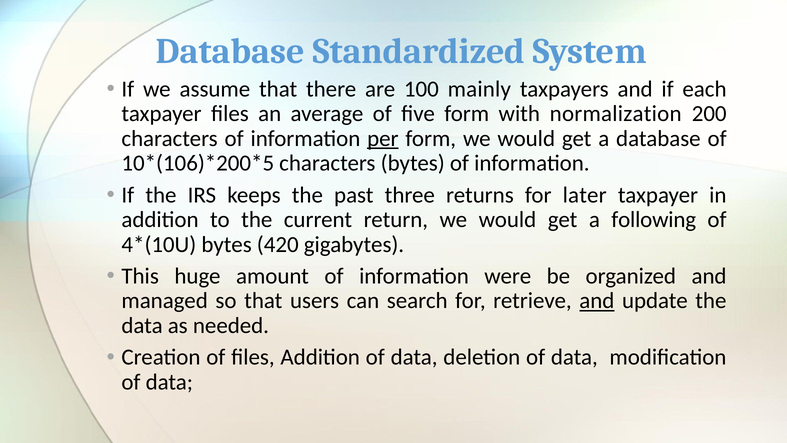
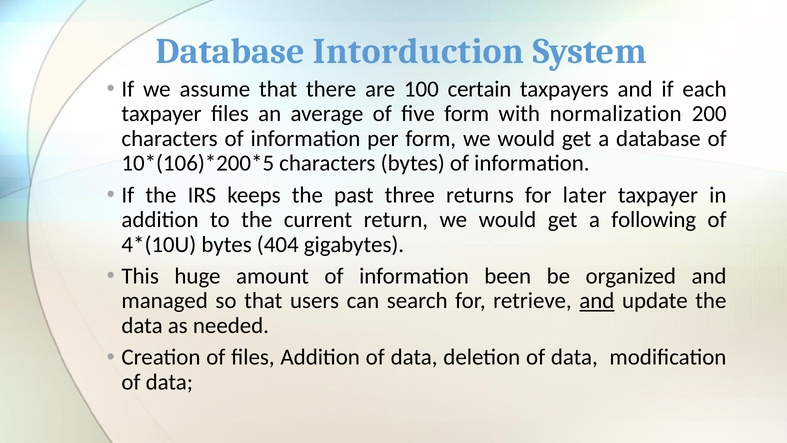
Standardized: Standardized -> Intorduction (419, 51)
mainly: mainly -> certain (480, 89)
per underline: present -> none (383, 138)
420: 420 -> 404 (278, 244)
were: were -> been (508, 276)
